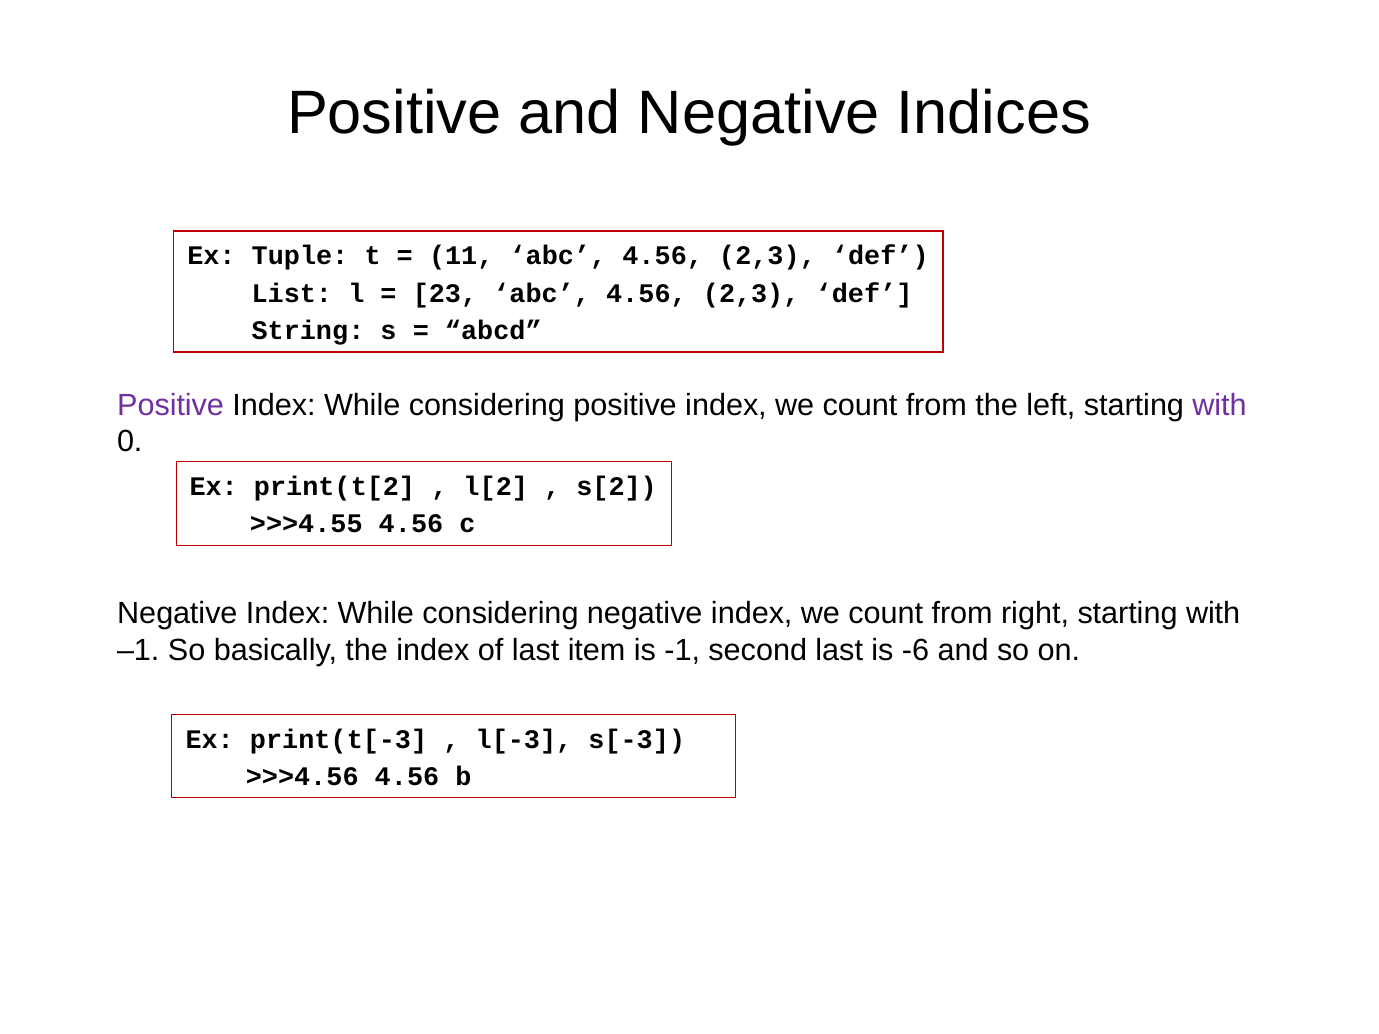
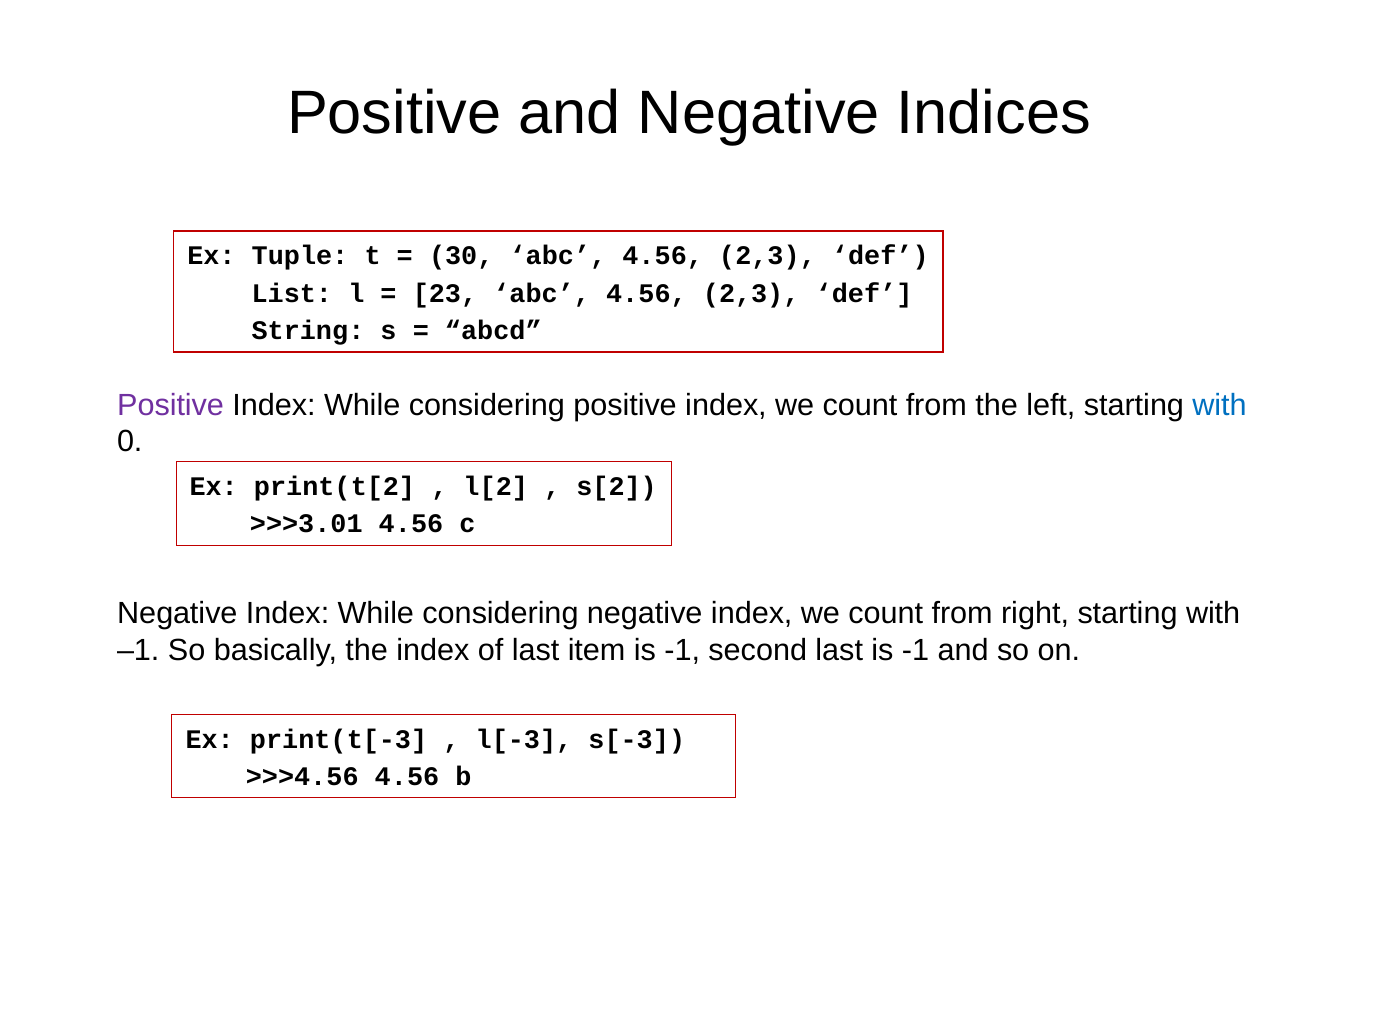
11: 11 -> 30 (461, 256)
with colour: purple -> blue (1219, 405)
>>>4.55: >>>4.55 -> >>>3.01 (306, 524)
last is -6: -6 -> -1 (916, 650)
